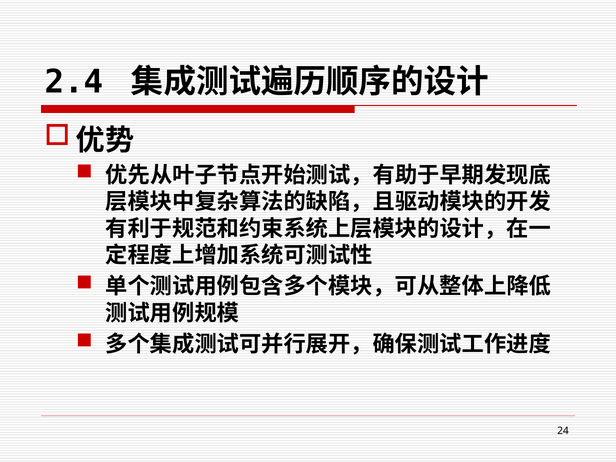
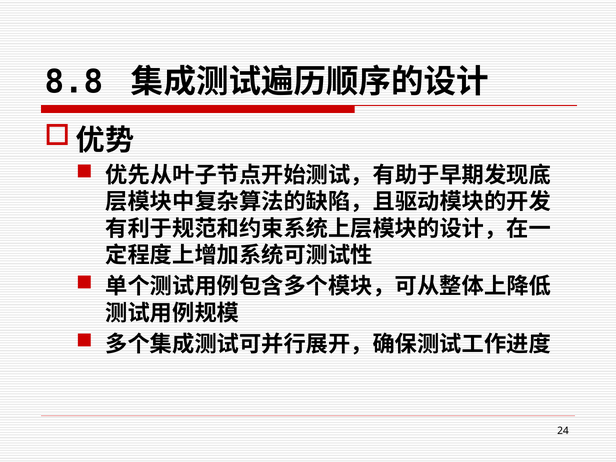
2.4: 2.4 -> 8.8 (74, 82)
